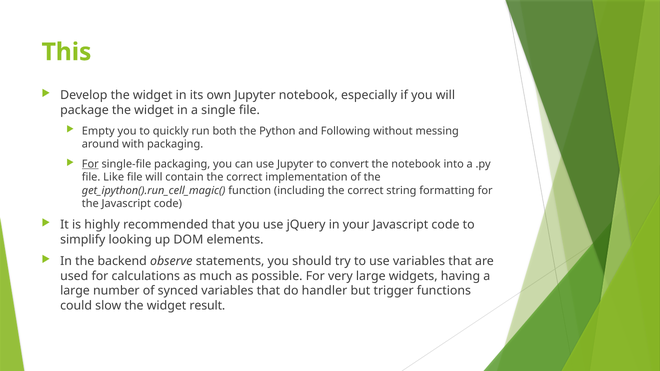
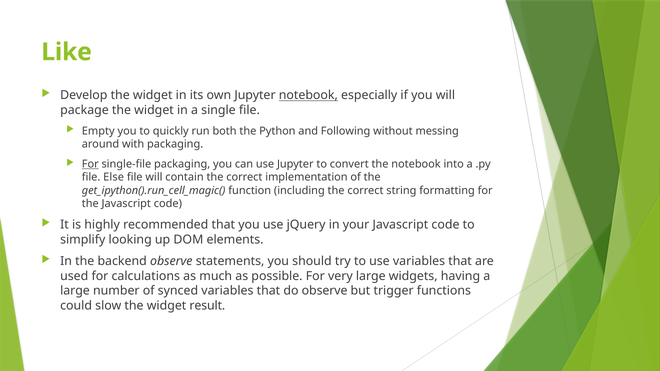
This: This -> Like (67, 52)
notebook underline: none -> present (308, 95)
Like: Like -> Else (114, 177)
do handler: handler -> observe (325, 291)
